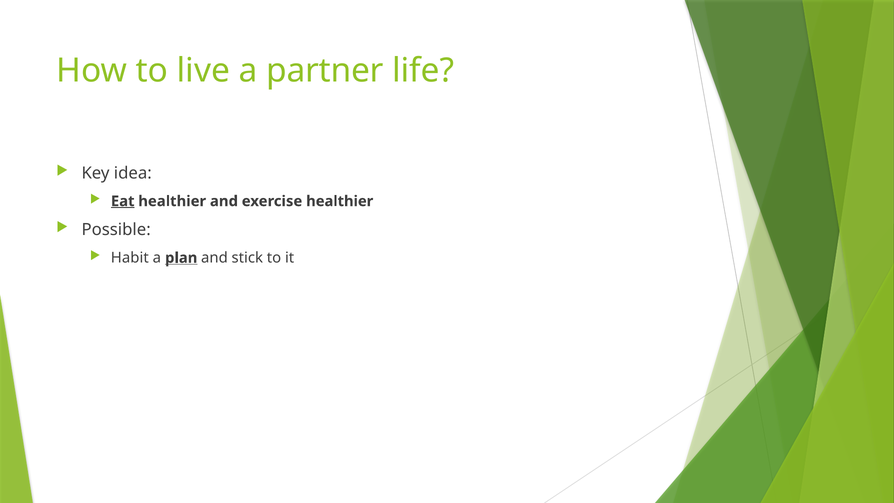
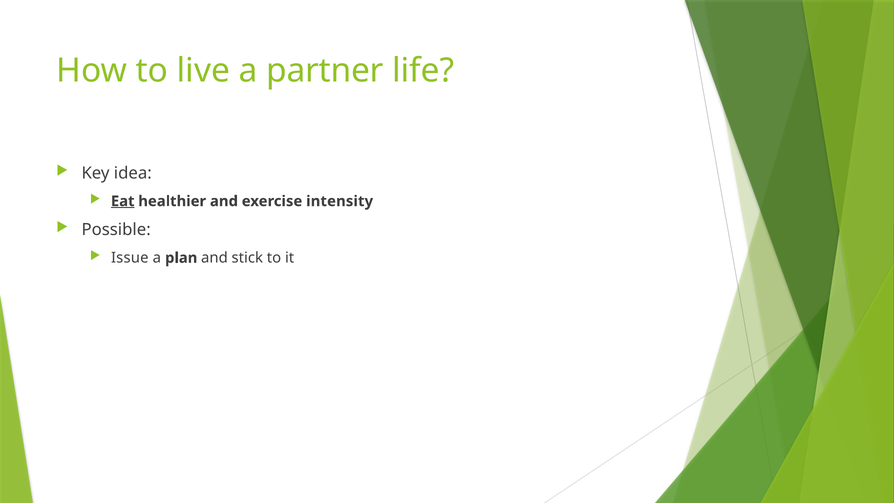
exercise healthier: healthier -> intensity (340, 201)
Habit: Habit -> Issue (130, 258)
plan underline: present -> none (181, 258)
